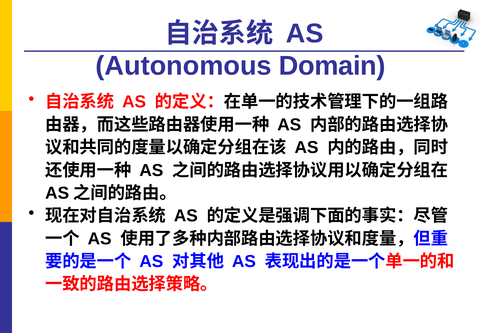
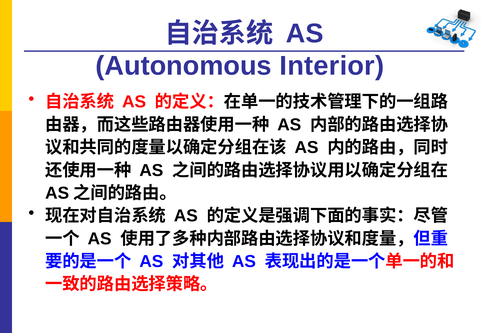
Domain: Domain -> Interior (332, 66)
